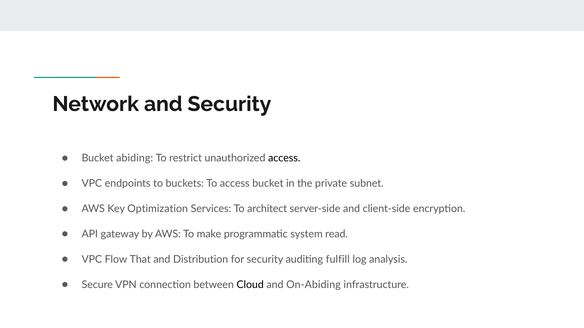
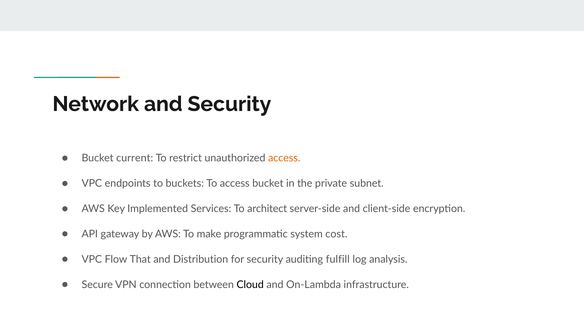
abiding: abiding -> current (135, 158)
access colour: black -> orange (284, 158)
Optimization: Optimization -> Implemented (158, 209)
read: read -> cost (336, 234)
On-Abiding: On-Abiding -> On-Lambda (314, 285)
